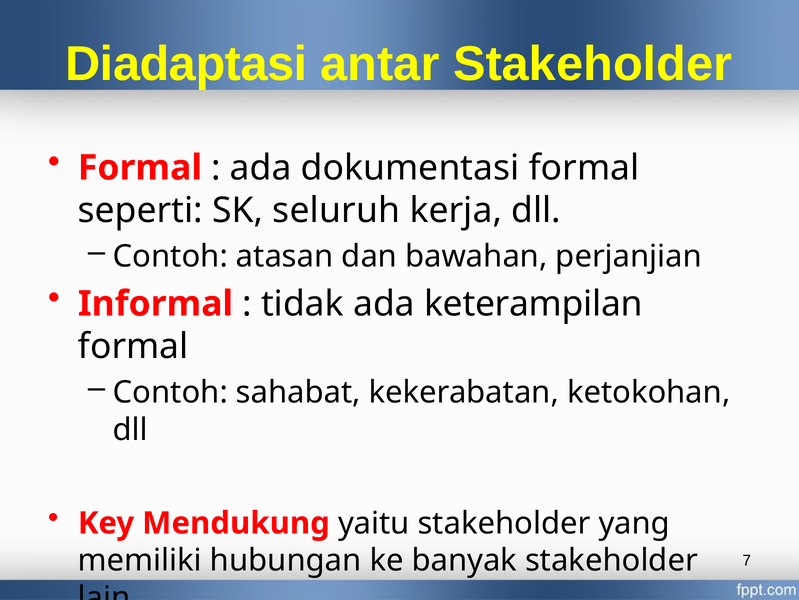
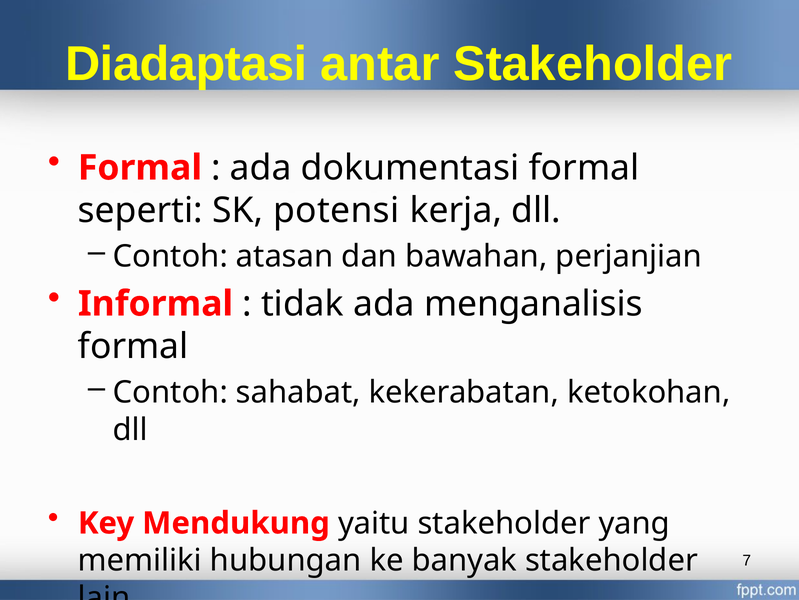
seluruh: seluruh -> potensi (336, 210)
keterampilan: keterampilan -> menganalisis (533, 304)
